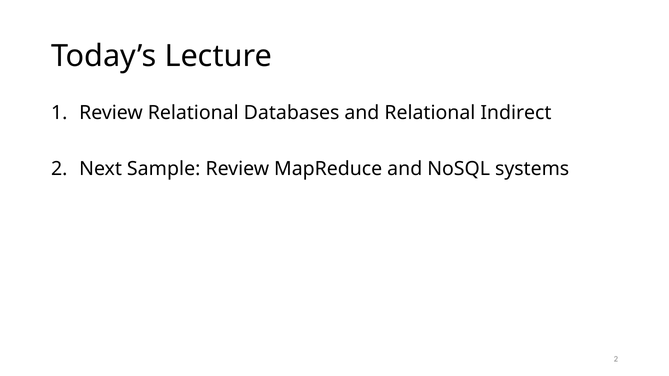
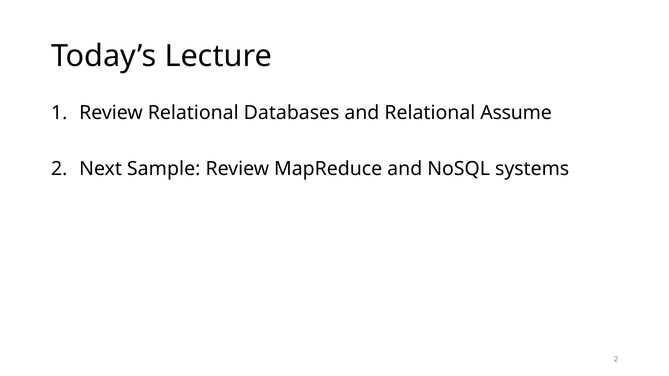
Indirect: Indirect -> Assume (516, 113)
